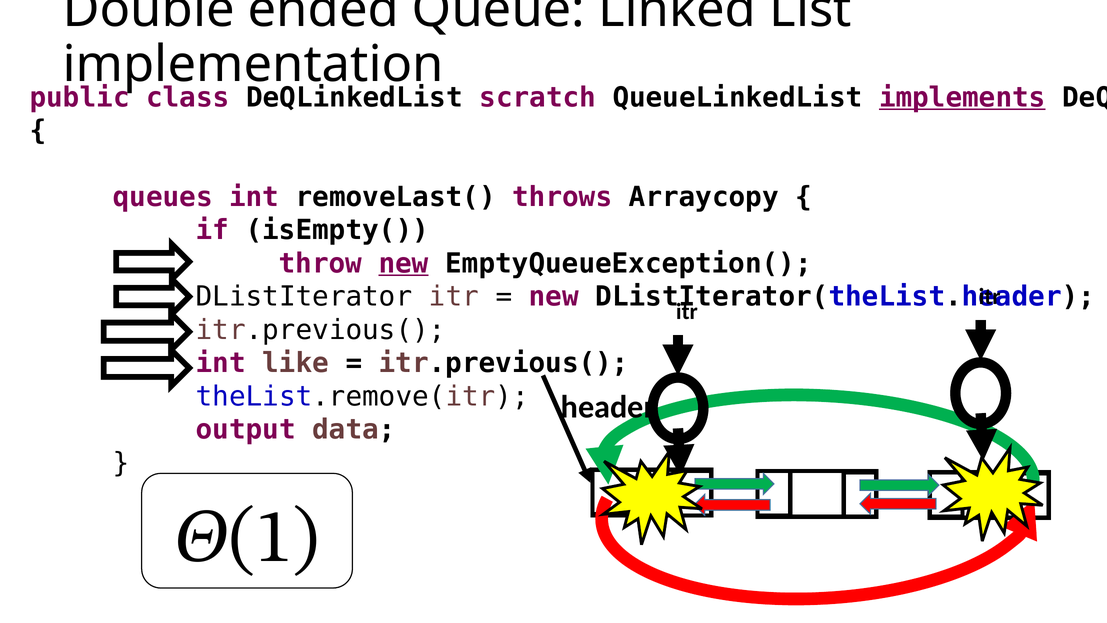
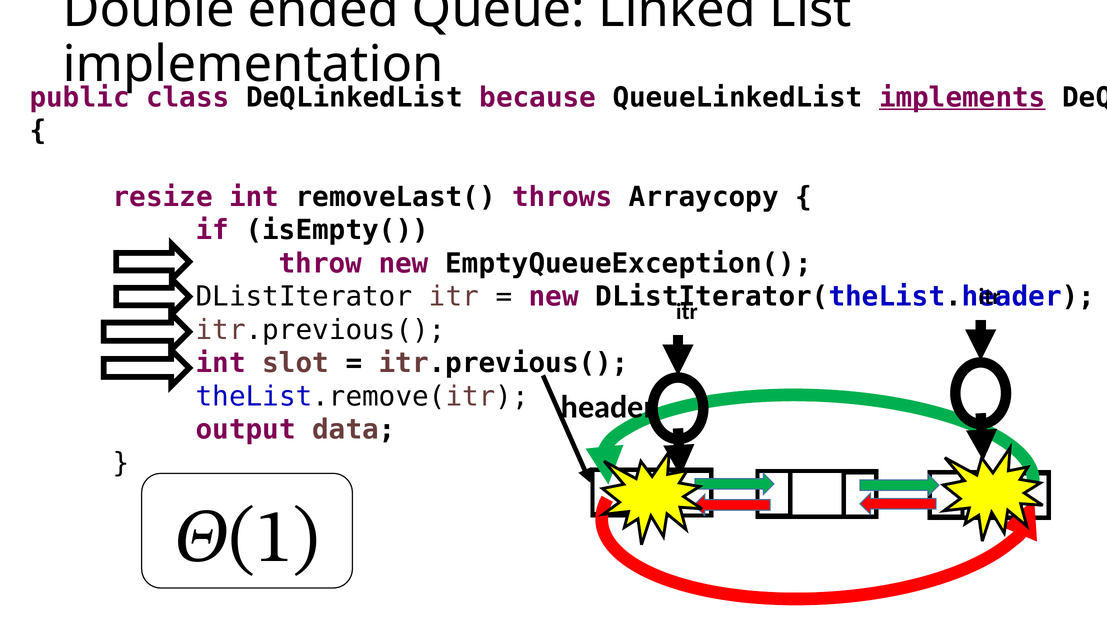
scratch: scratch -> because (538, 97)
queues: queues -> resize (163, 197)
new underline: present -> none (404, 263)
like: like -> slot (296, 363)
